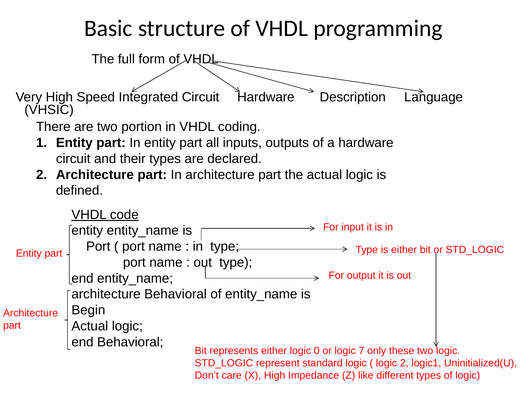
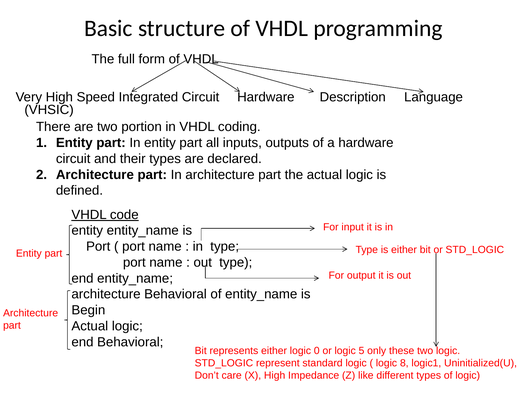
7: 7 -> 5 (361, 350)
logic 2: 2 -> 8 (404, 363)
